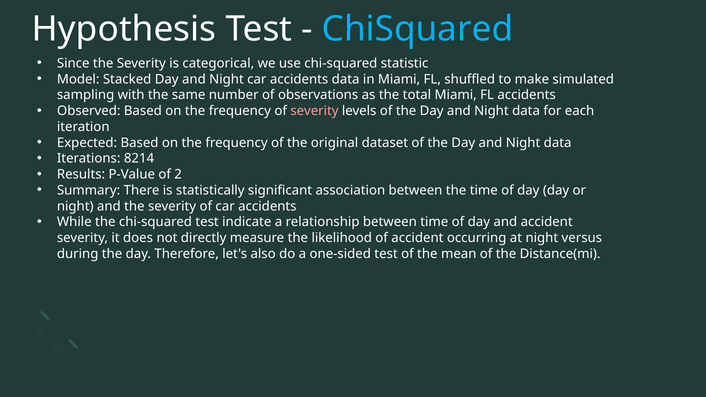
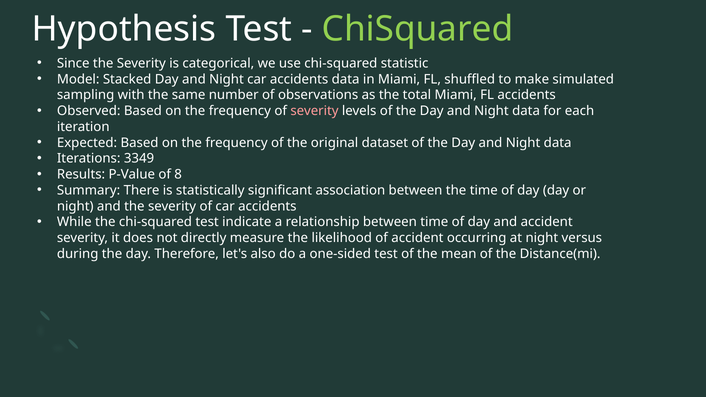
ChiSquared colour: light blue -> light green (418, 29)
8214: 8214 -> 3349 (139, 159)
2: 2 -> 8 (178, 174)
